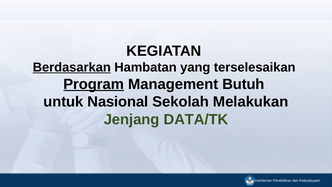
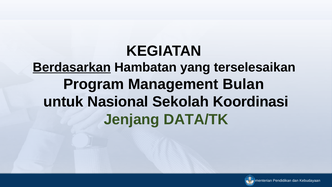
Program underline: present -> none (94, 84)
Butuh: Butuh -> Bulan (243, 84)
Melakukan: Melakukan -> Koordinasi (251, 102)
